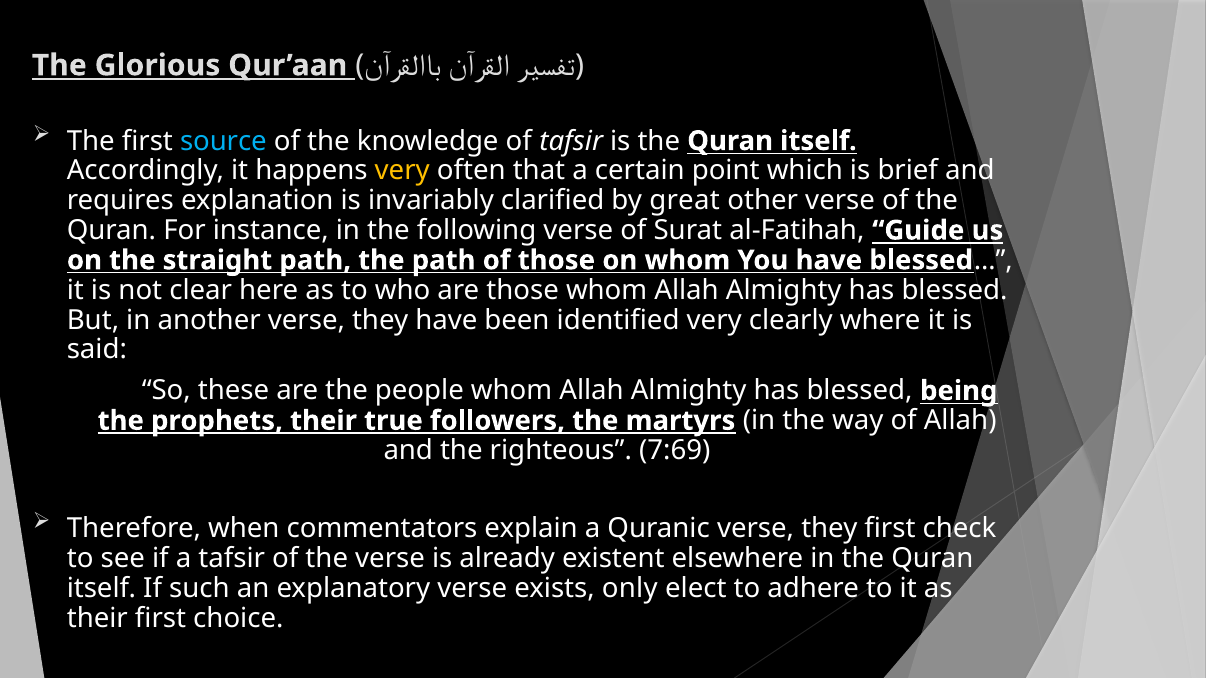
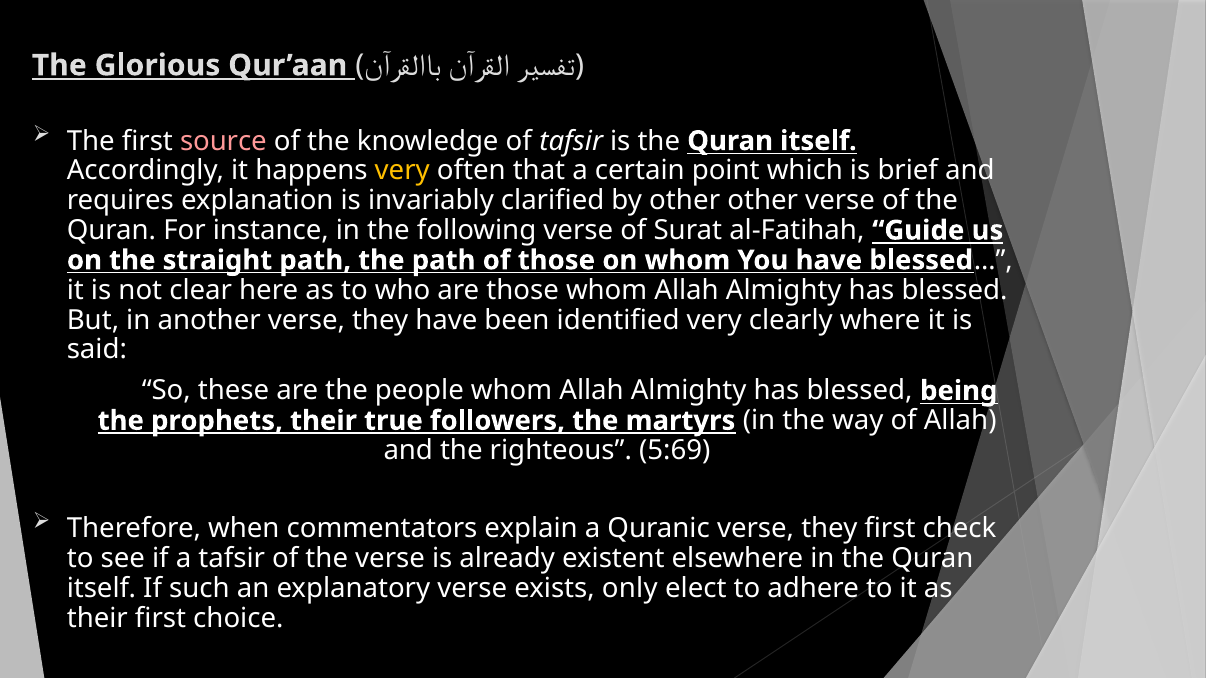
source colour: light blue -> pink (223, 141)
by great: great -> other (685, 201)
7:69: 7:69 -> 5:69 (675, 451)
